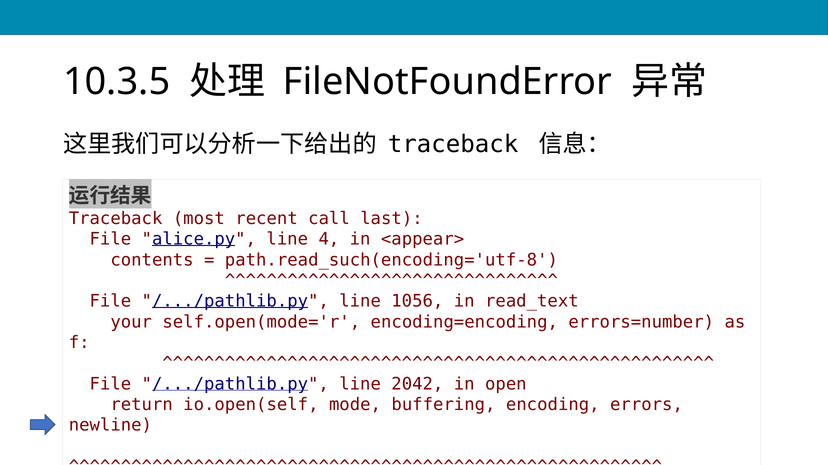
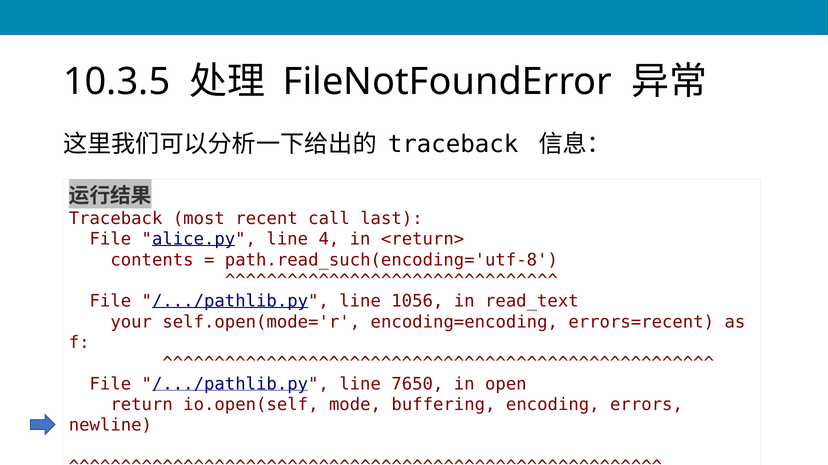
<appear>: <appear> -> <return> (423, 240)
errors=number: errors=number -> errors=recent (641, 322)
2042: 2042 -> 7650 (417, 384)
